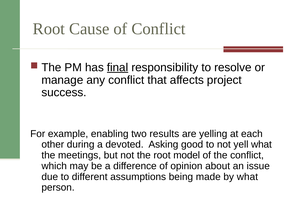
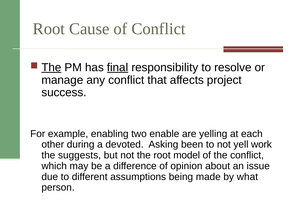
The underline: none -> present (51, 67)
results: results -> enable (164, 133)
good: good -> been (192, 144)
yell what: what -> work (261, 144)
meetings: meetings -> suggests (79, 155)
